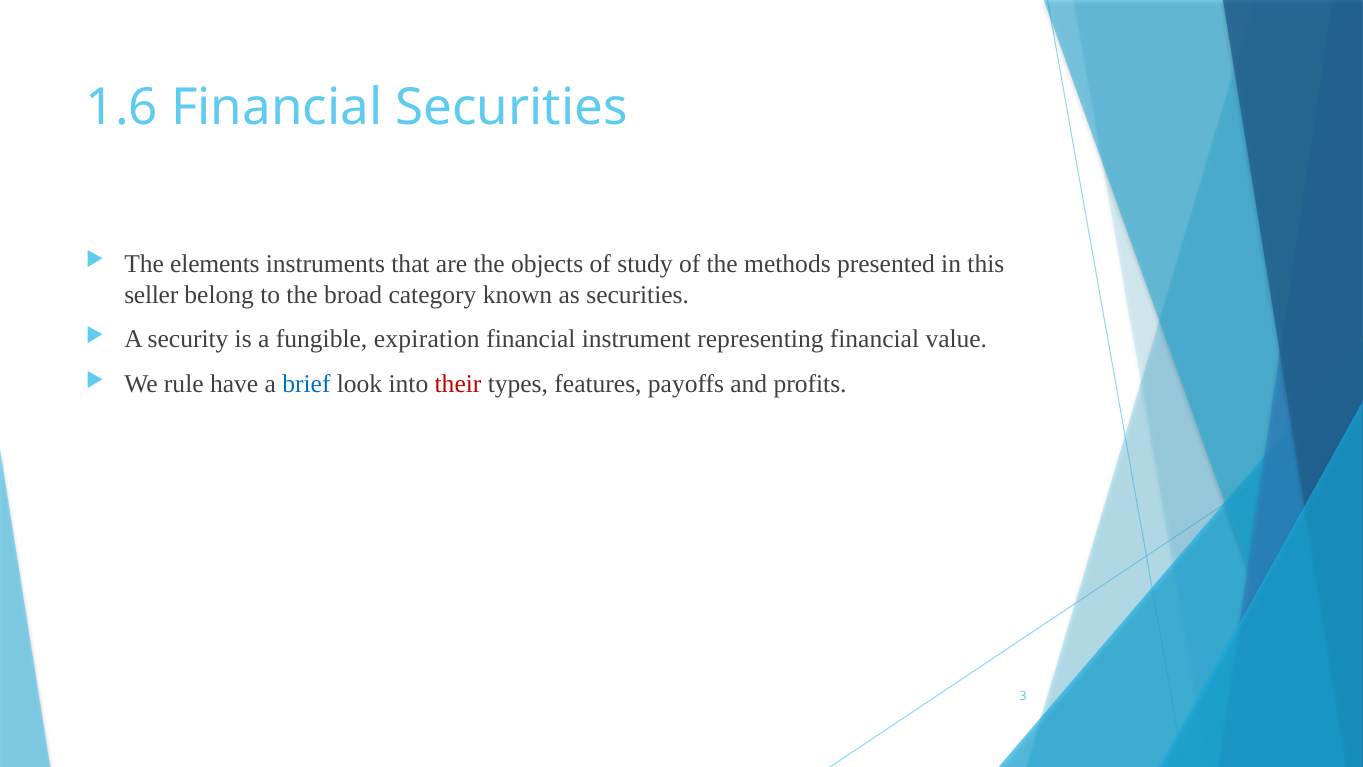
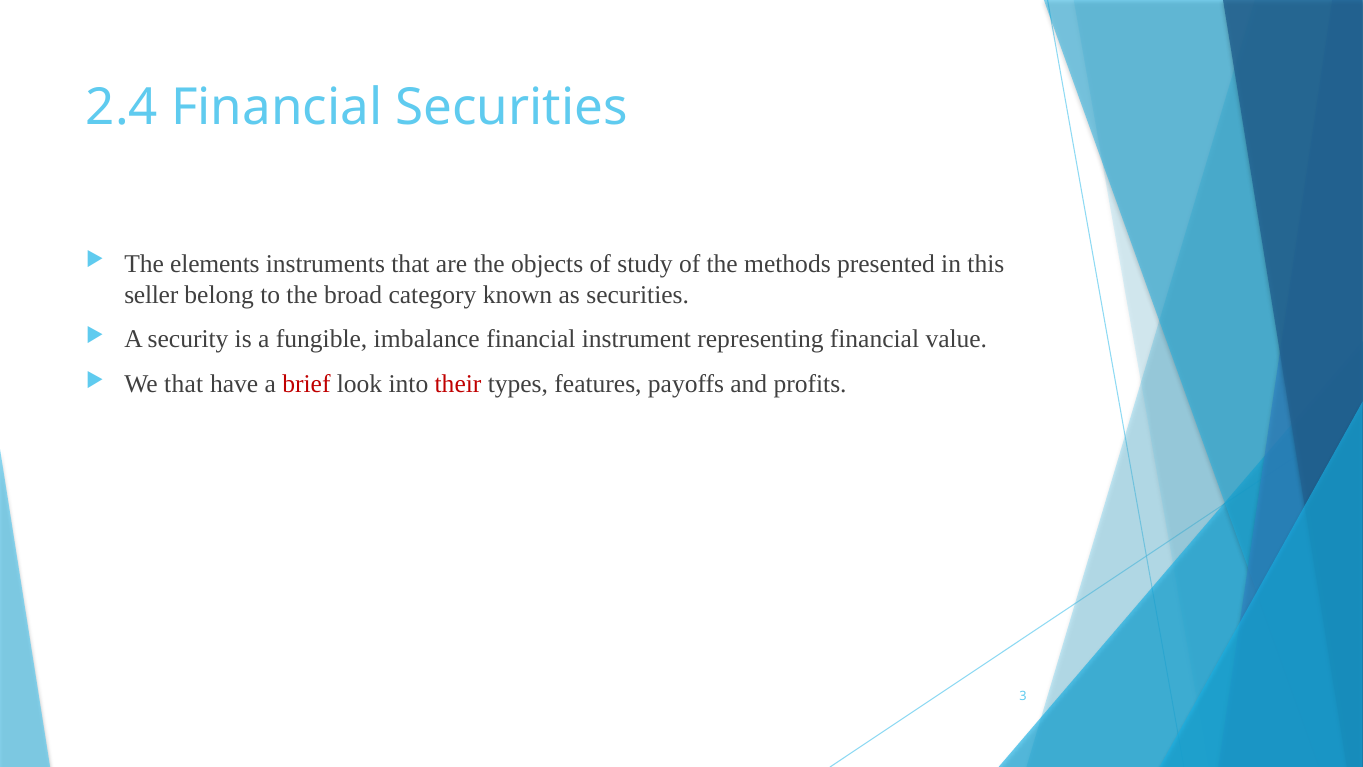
1.6: 1.6 -> 2.4 (122, 107)
expiration: expiration -> imbalance (427, 339)
We rule: rule -> that (184, 384)
brief colour: blue -> red (306, 384)
